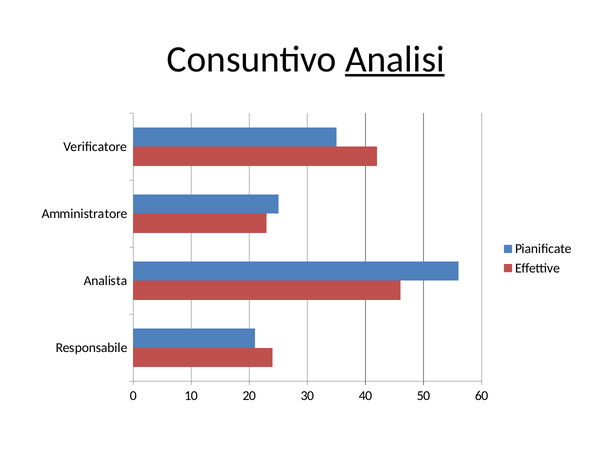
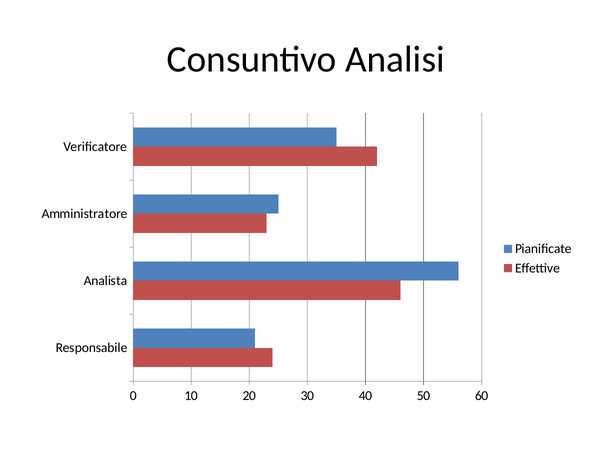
Analisi underline: present -> none (395, 59)
